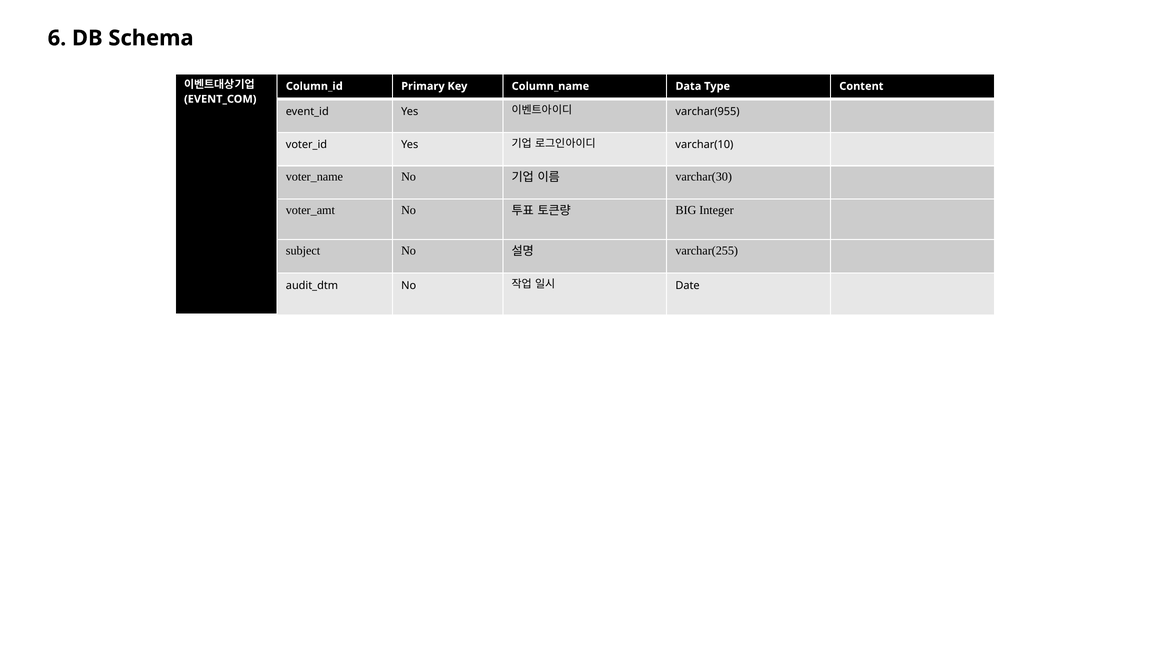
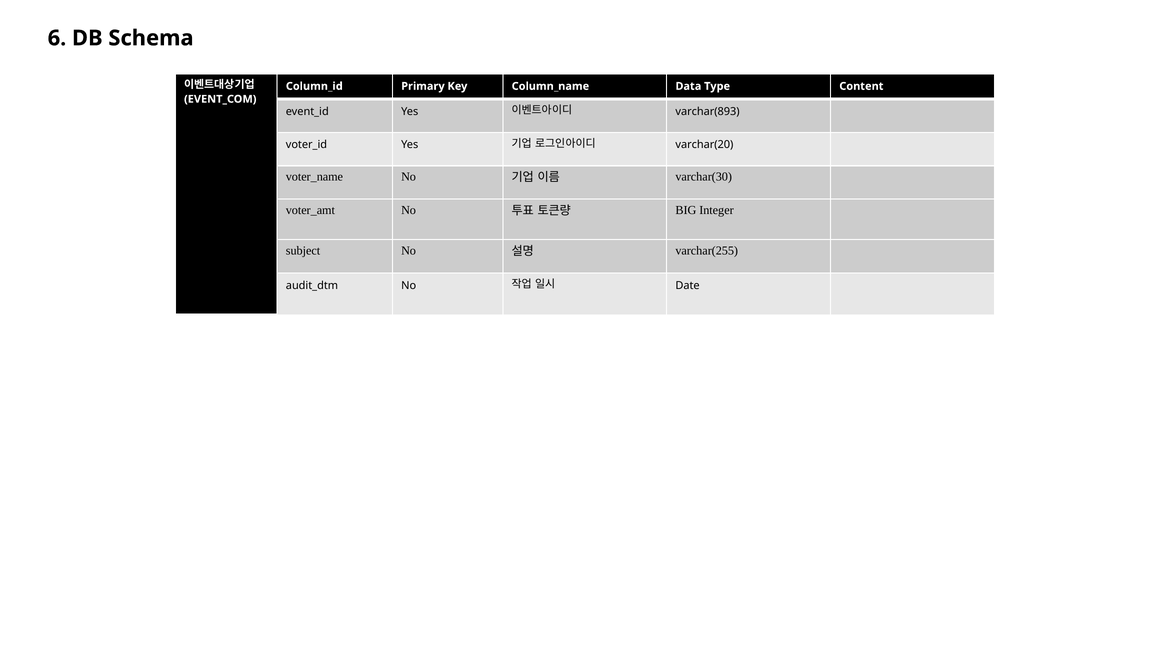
varchar(955: varchar(955 -> varchar(893 (708, 112)
varchar(10: varchar(10 -> varchar(20 (704, 145)
